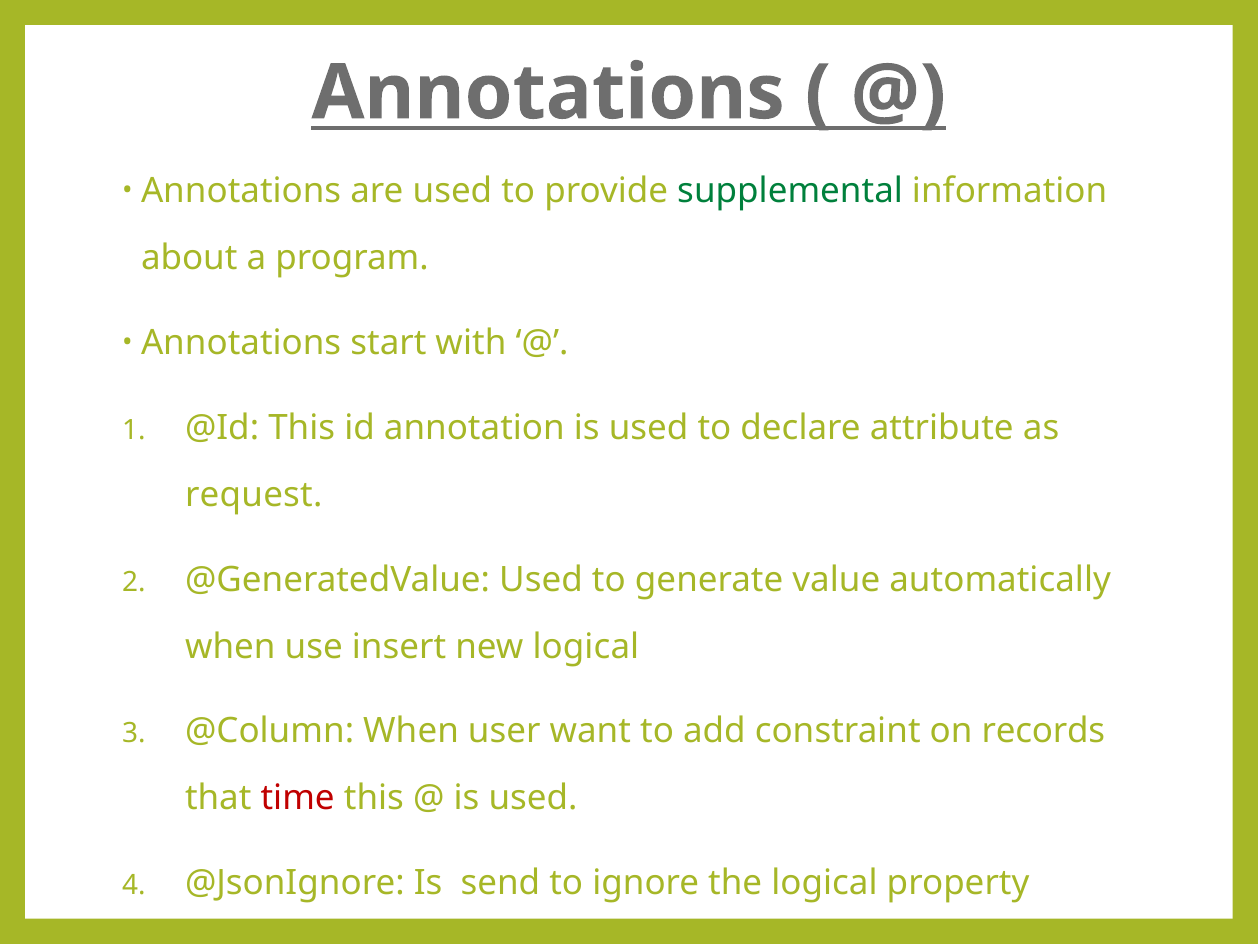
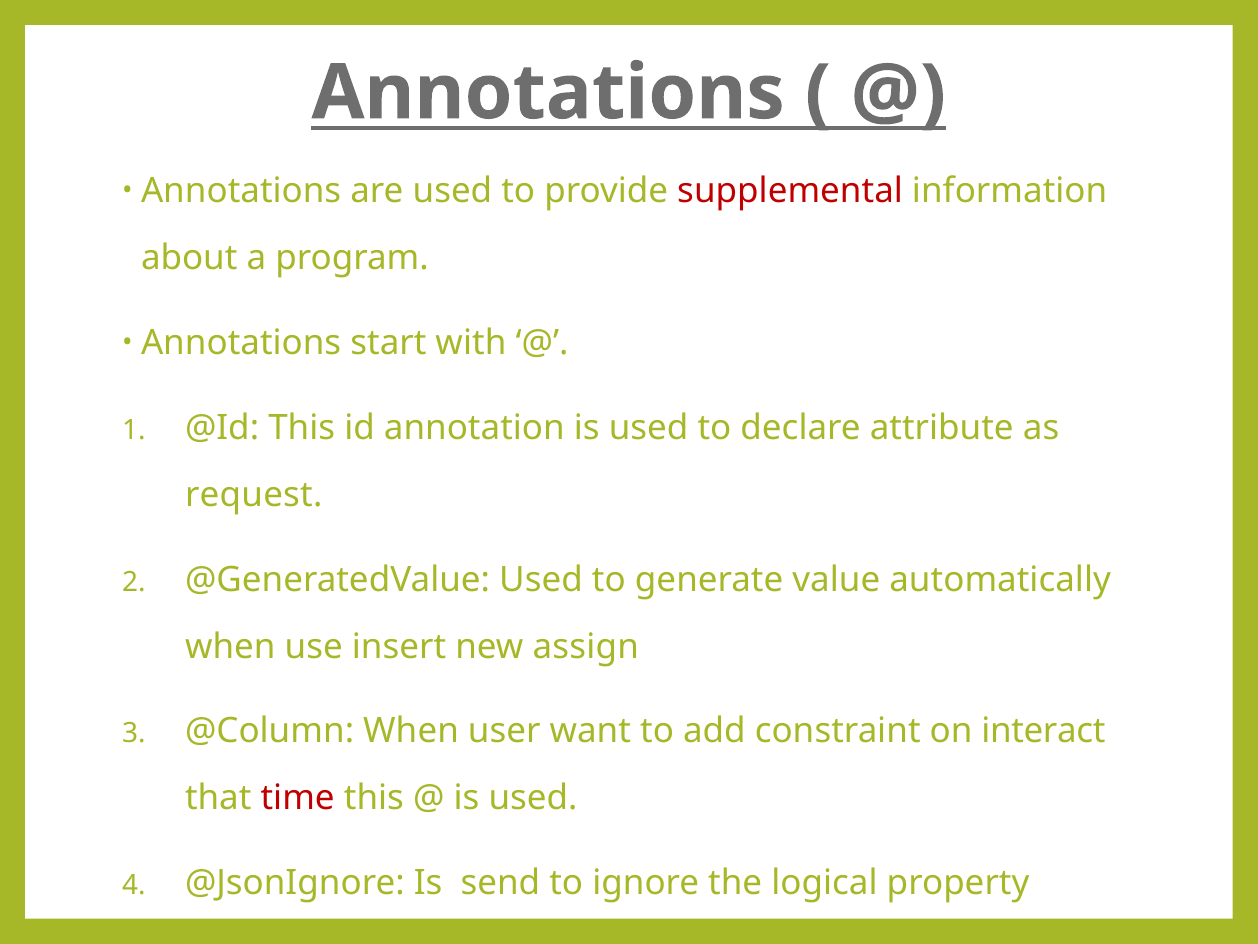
supplemental colour: green -> red (790, 191)
new logical: logical -> assign (586, 646)
records: records -> interact (1043, 731)
